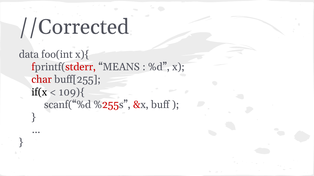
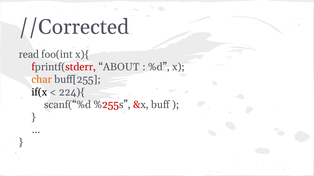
data: data -> read (29, 55)
MEANS: MEANS -> ABOUT (119, 67)
char colour: red -> orange (42, 80)
109){: 109){ -> 224){ (72, 92)
